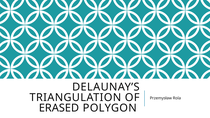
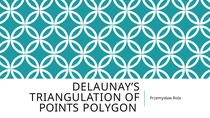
ERASED: ERASED -> POINTS (59, 108)
